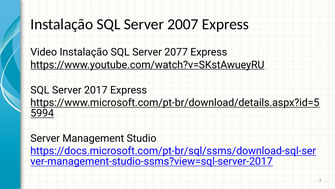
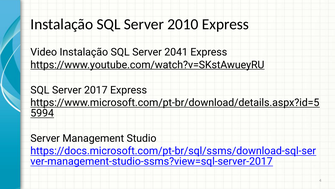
2007: 2007 -> 2010 (183, 24)
2077: 2077 -> 2041 (176, 52)
